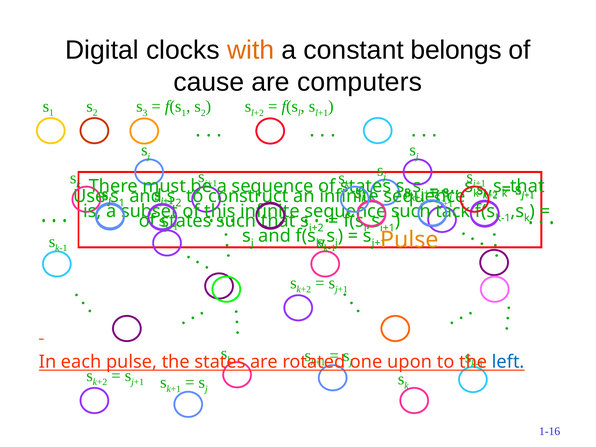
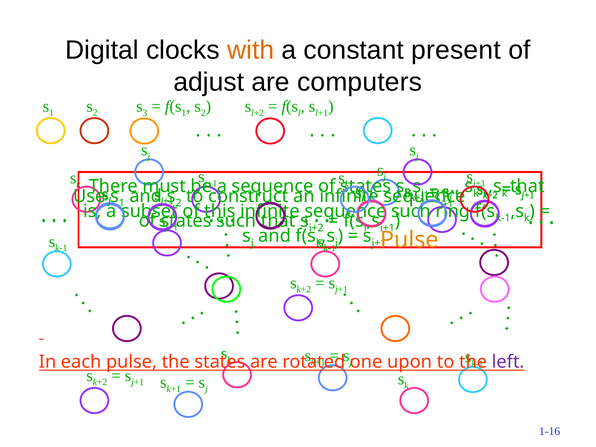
belongs: belongs -> present (456, 50)
cause: cause -> adjust (209, 82)
tack: tack -> ring (453, 211)
left colour: blue -> purple (508, 362)
